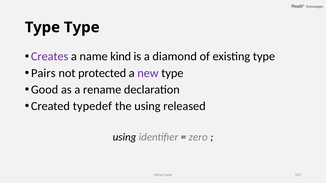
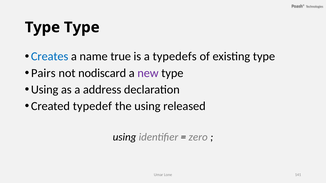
Creates colour: purple -> blue (50, 57)
kind: kind -> true (121, 57)
diamond: diamond -> typedefs (175, 57)
protected: protected -> nodiscard (102, 73)
Good: Good -> Using (45, 90)
rename: rename -> address (102, 90)
